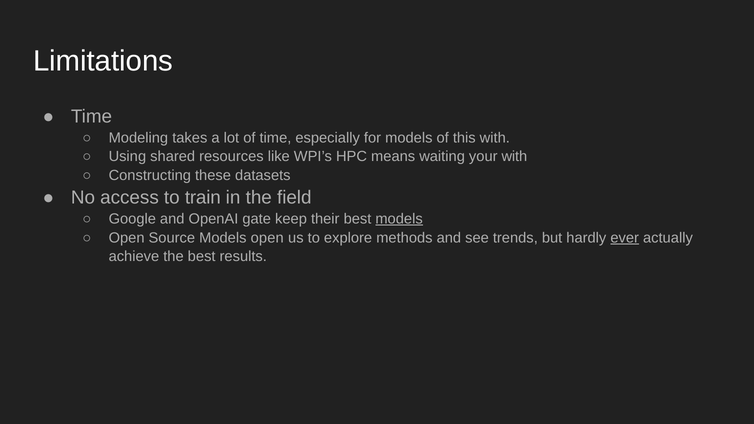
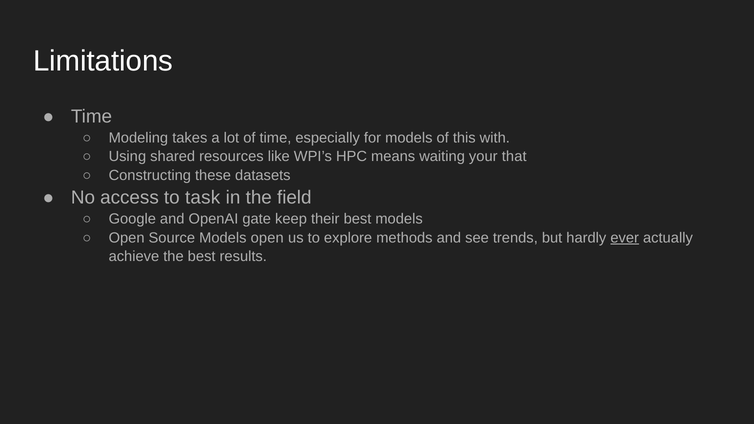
your with: with -> that (514, 157)
train: train -> task (203, 198)
models underline: present -> none (399, 219)
